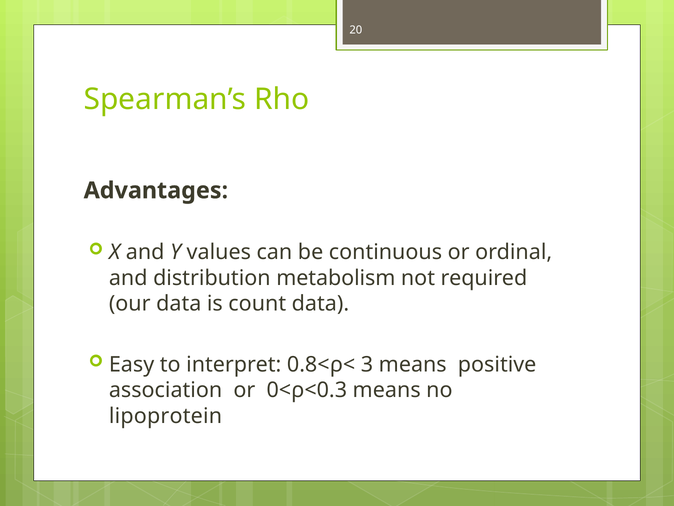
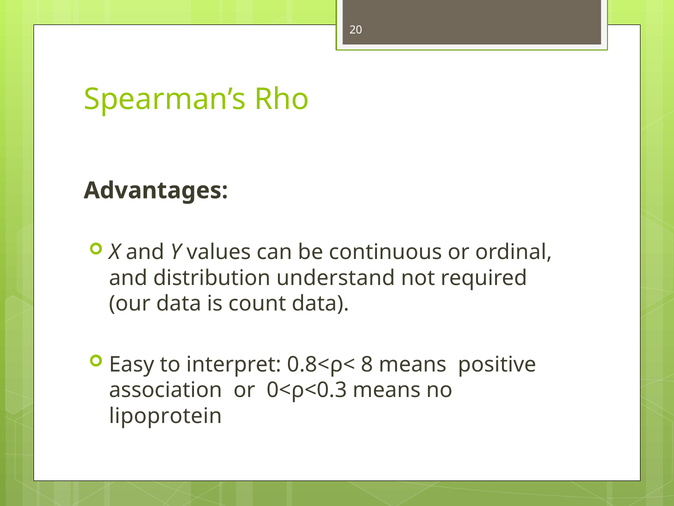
metabolism: metabolism -> understand (336, 278)
3: 3 -> 8 (367, 364)
